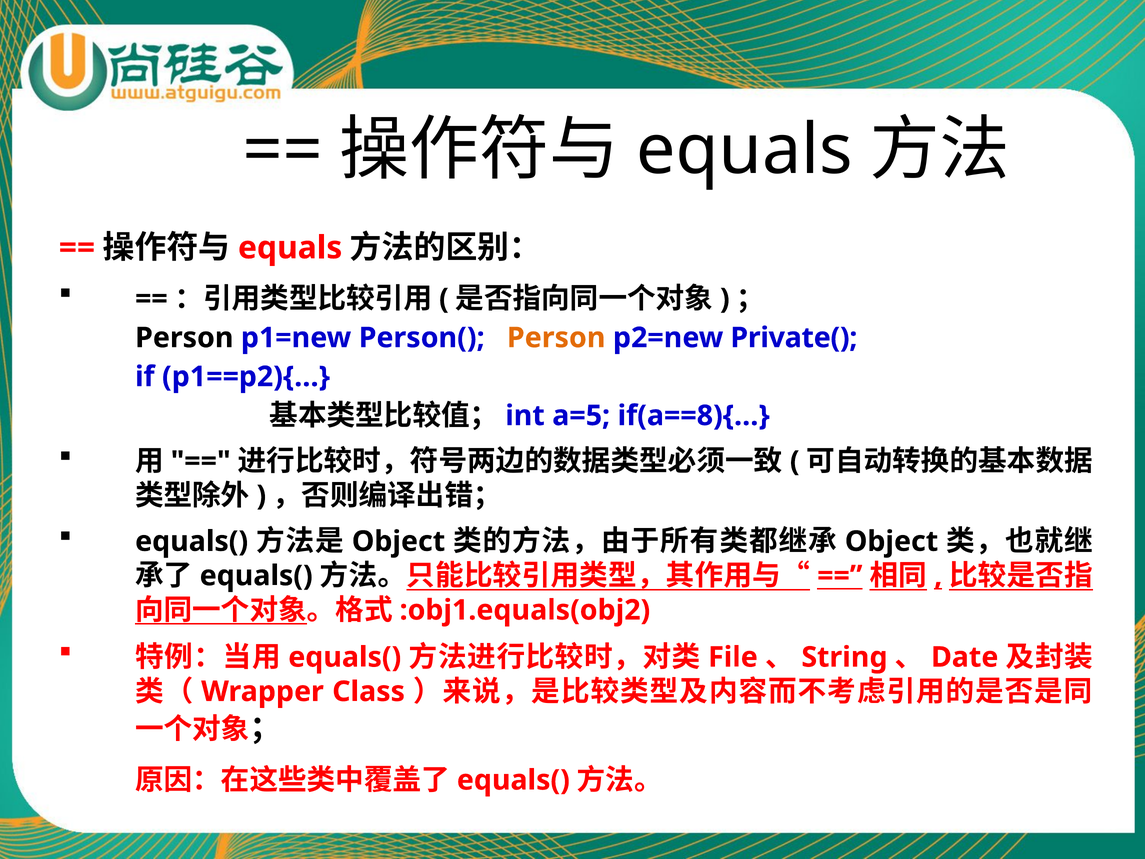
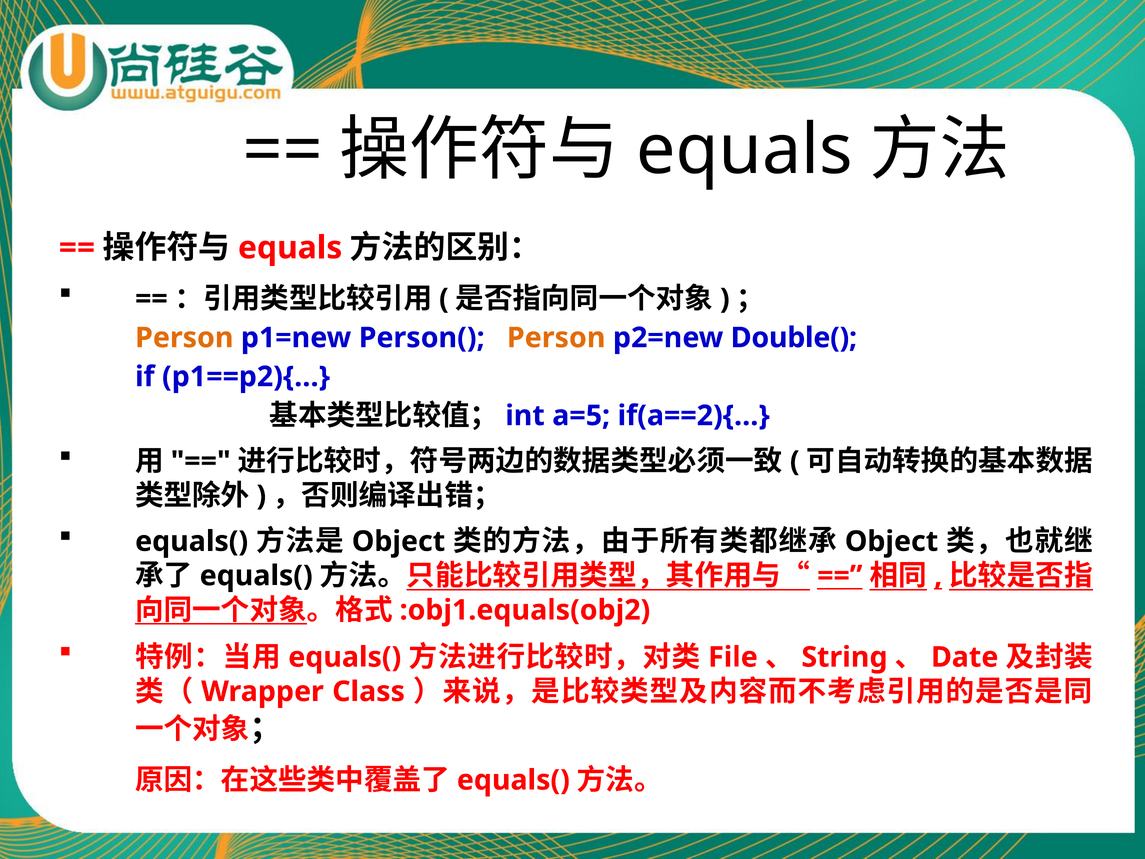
Person colour: black -> orange (184, 338)
Private(: Private( -> Double( (794, 338)
if(a==8){…: if(a==8){… -> if(a==2){… (694, 416)
